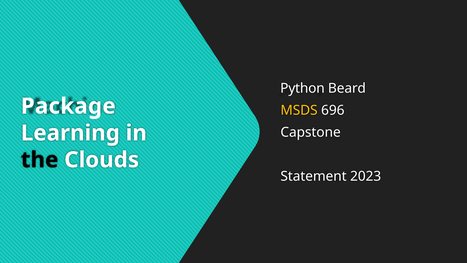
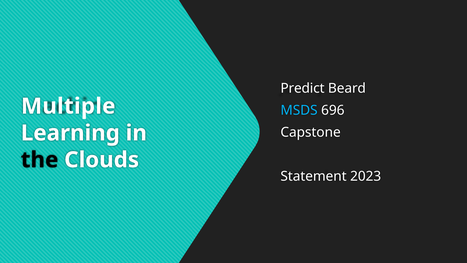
Python: Python -> Predict (302, 88)
Package: Package -> Multiple (68, 106)
MSDS colour: yellow -> light blue (299, 110)
